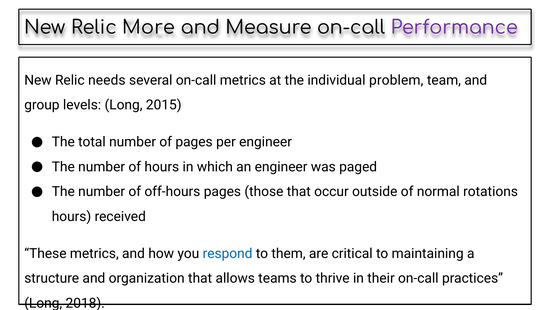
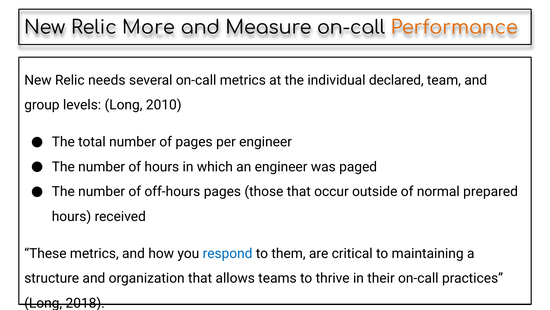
Performance colour: purple -> orange (454, 27)
problem: problem -> declared (396, 80)
2015: 2015 -> 2010 (164, 105)
rotations: rotations -> prepared (491, 191)
